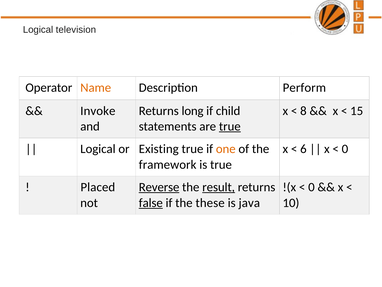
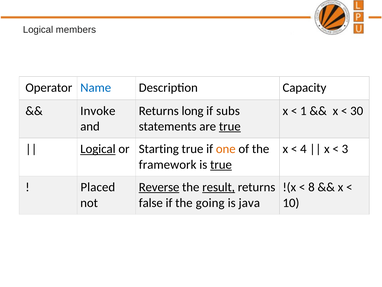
television: television -> members (76, 30)
Name colour: orange -> blue (96, 87)
Perform: Perform -> Capacity (304, 87)
child: child -> subs (228, 111)
8: 8 -> 1 (303, 111)
15: 15 -> 30 (357, 111)
Logical underline: none -> present (98, 149)
Existing: Existing -> Starting (159, 149)
6: 6 -> 4 (303, 149)
0: 0 -> 3 (345, 149)
true underline: none -> present (221, 164)
0: 0 -> 8 (311, 187)
false underline: present -> none (151, 202)
these: these -> going (210, 202)
